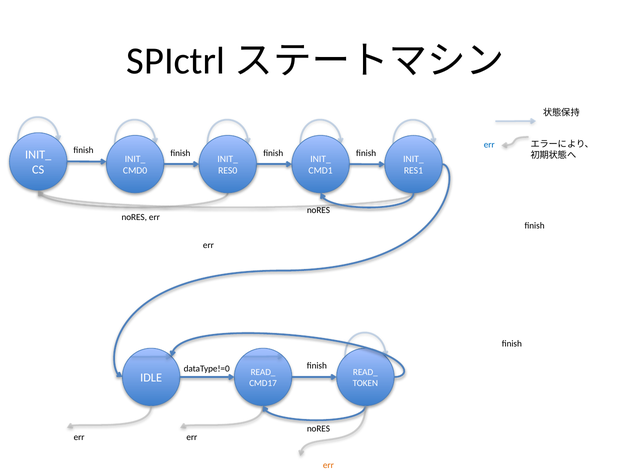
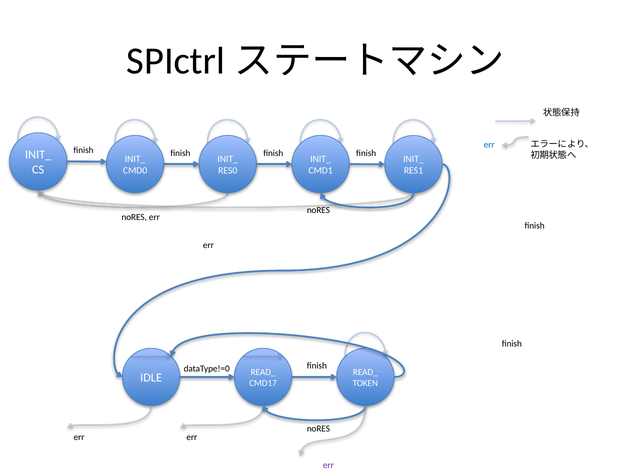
err colour: orange -> purple (328, 465)
